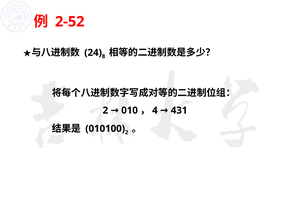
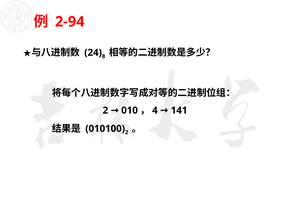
2-52: 2-52 -> 2-94 (70, 22)
431: 431 -> 141 (179, 110)
